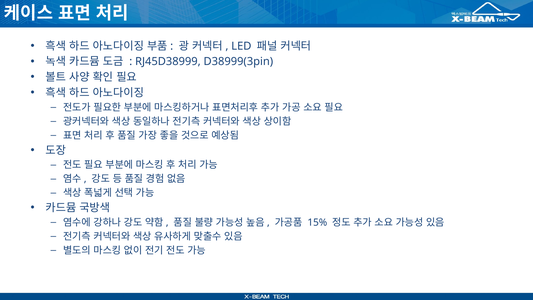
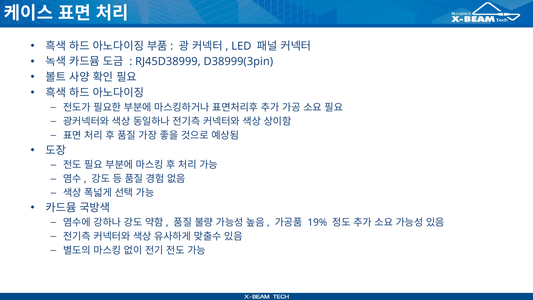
15%: 15% -> 19% (317, 222)
